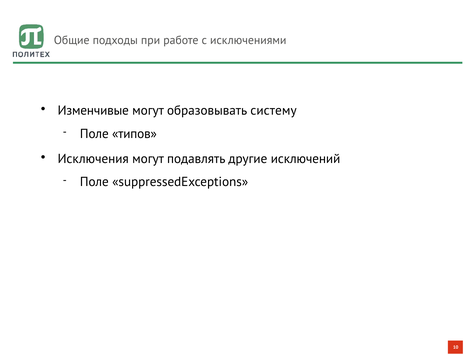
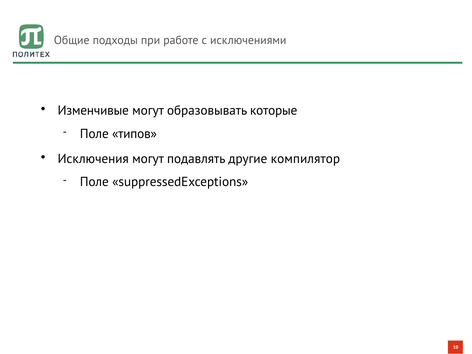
систему: систему -> которые (274, 110)
исключений: исключений -> компилятор (305, 159)
